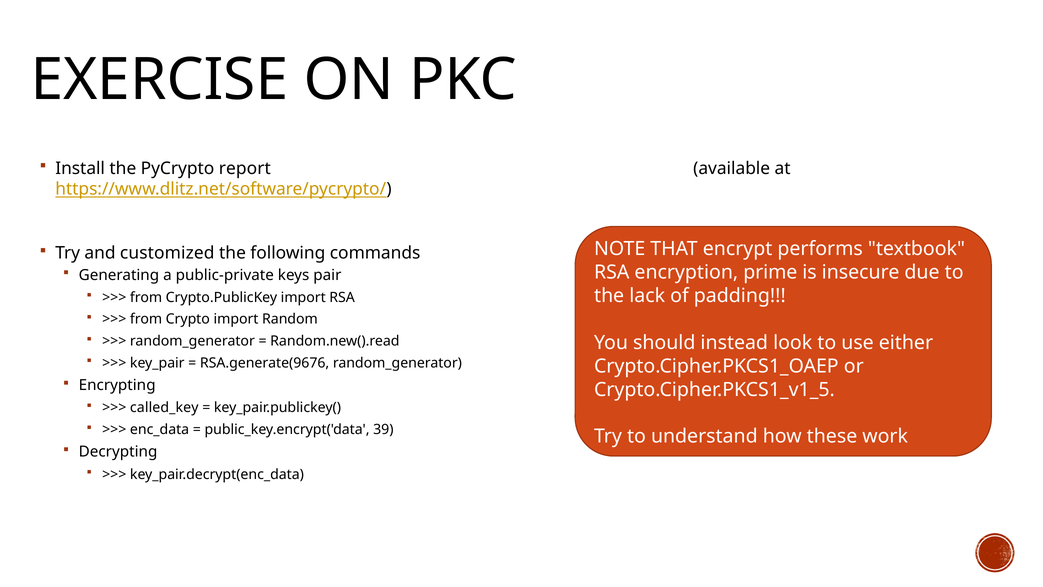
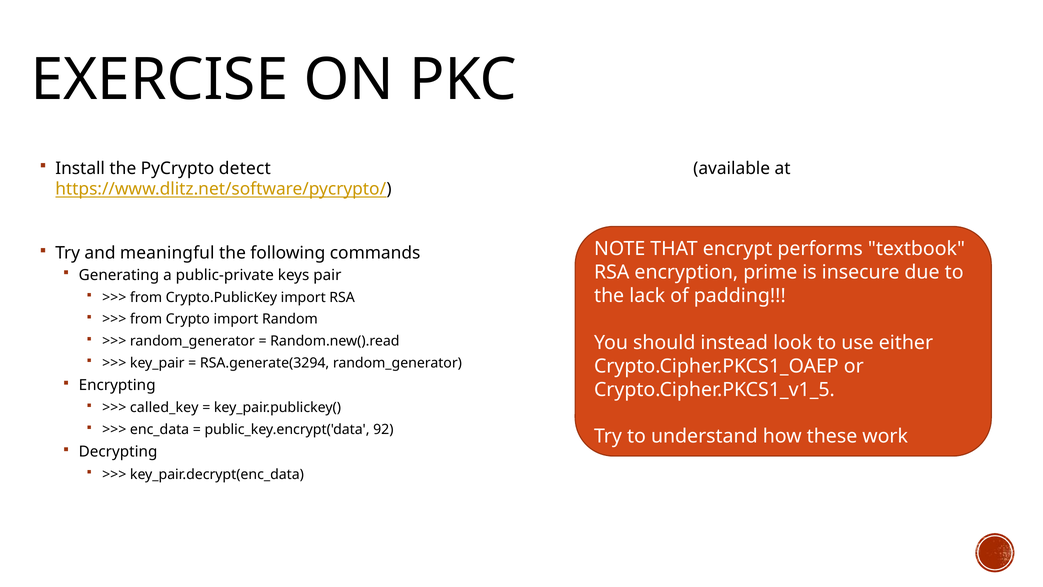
report: report -> detect (245, 168)
customized: customized -> meaningful (167, 253)
RSA.generate(9676: RSA.generate(9676 -> RSA.generate(3294 (265, 363)
39: 39 -> 92 (383, 429)
